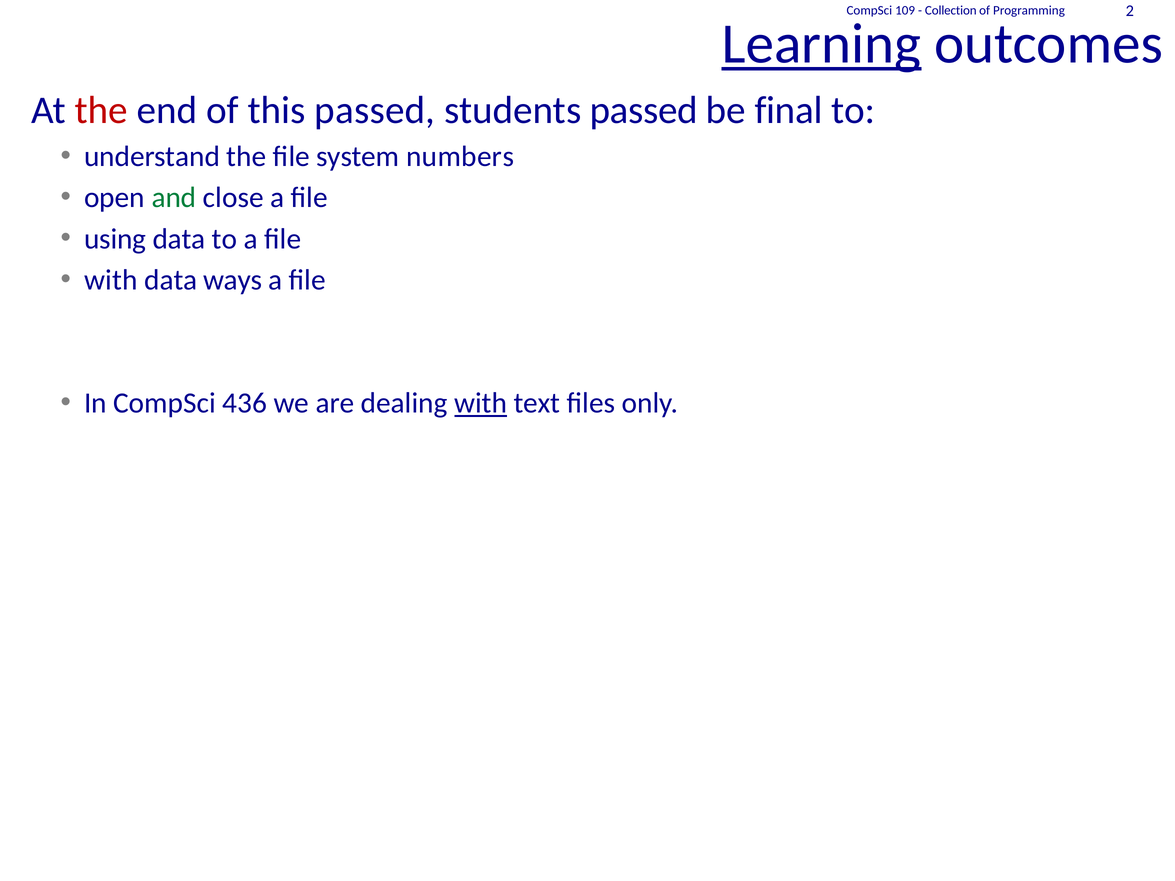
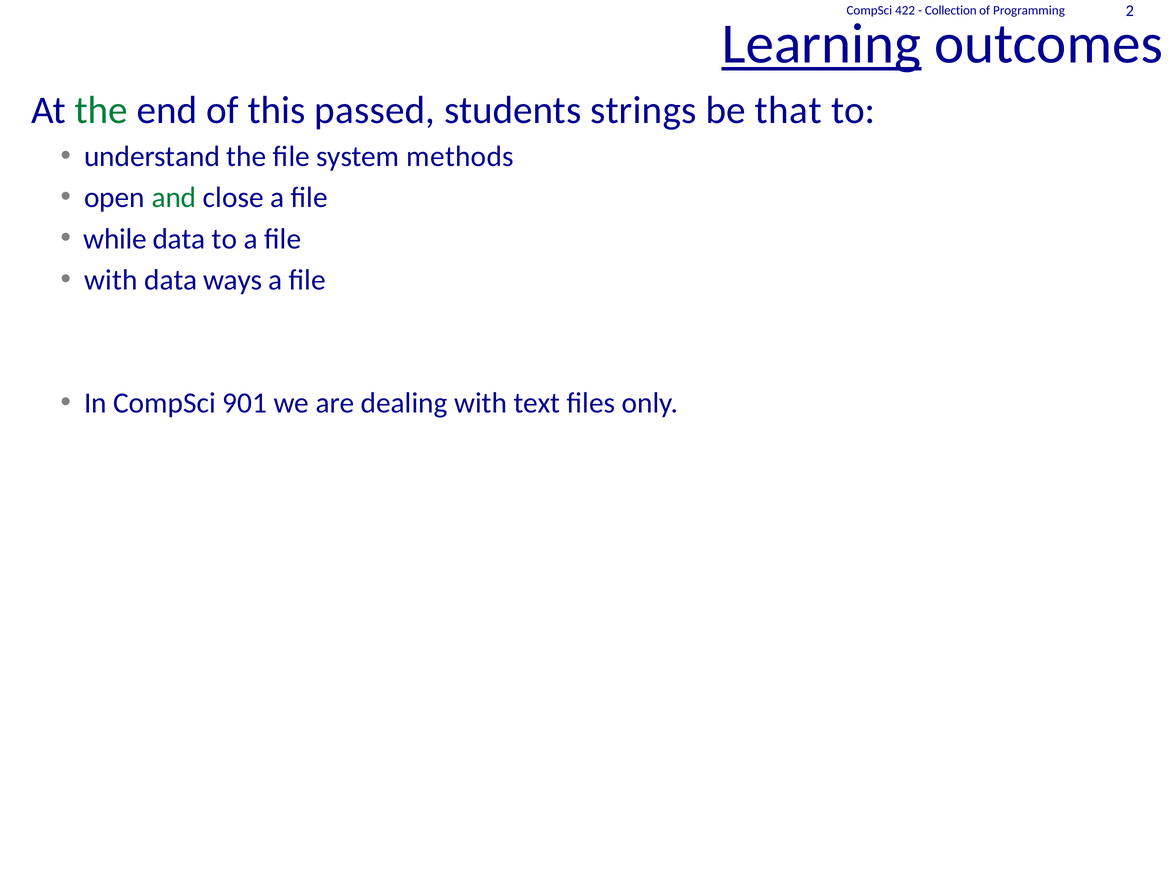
109: 109 -> 422 (905, 10)
the colour: red -> green (101, 110)
students passed: passed -> strings (643, 110)
final: final -> that (788, 110)
numbers: numbers -> methods (460, 157)
using: using -> while (115, 239)
436: 436 -> 901 (245, 403)
with underline: present -> none (481, 403)
